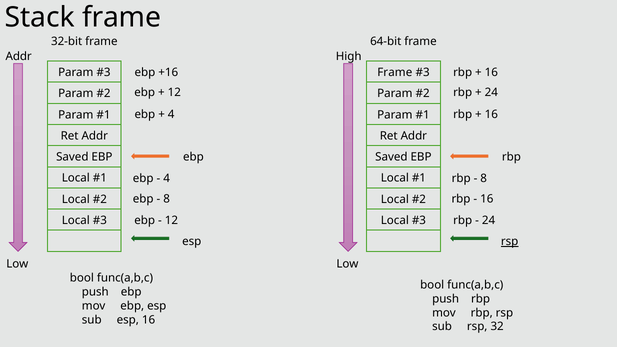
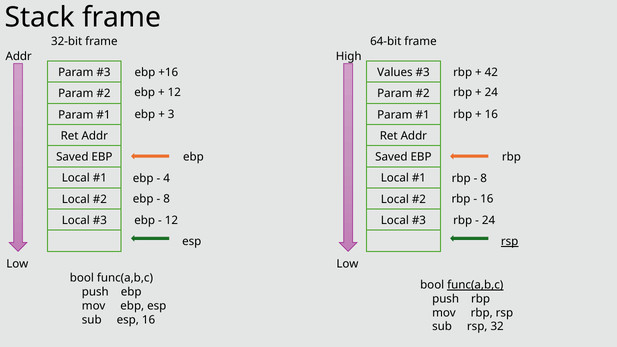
16: 16 -> 42 (491, 72)
Frame: Frame -> Values (395, 72)
4: 4 -> 3 (171, 115)
func(a,b,c underline: none -> present (475, 285)
